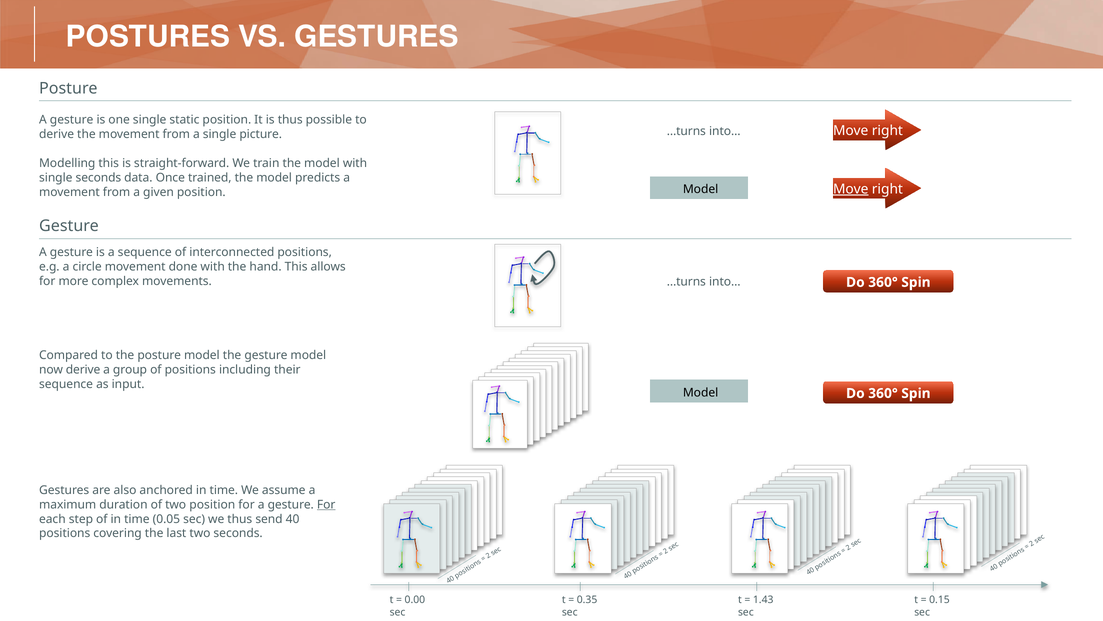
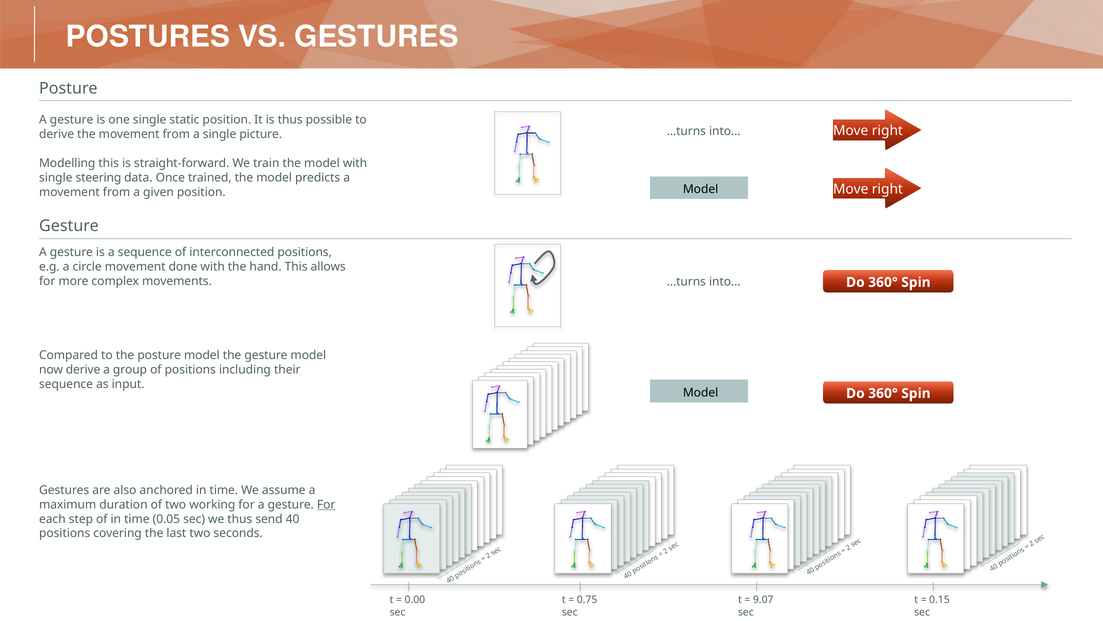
single seconds: seconds -> steering (98, 178)
Move underline: present -> none (851, 189)
two position: position -> working (212, 504)
0.35: 0.35 -> 0.75 (587, 599)
1.43: 1.43 -> 9.07 (763, 599)
